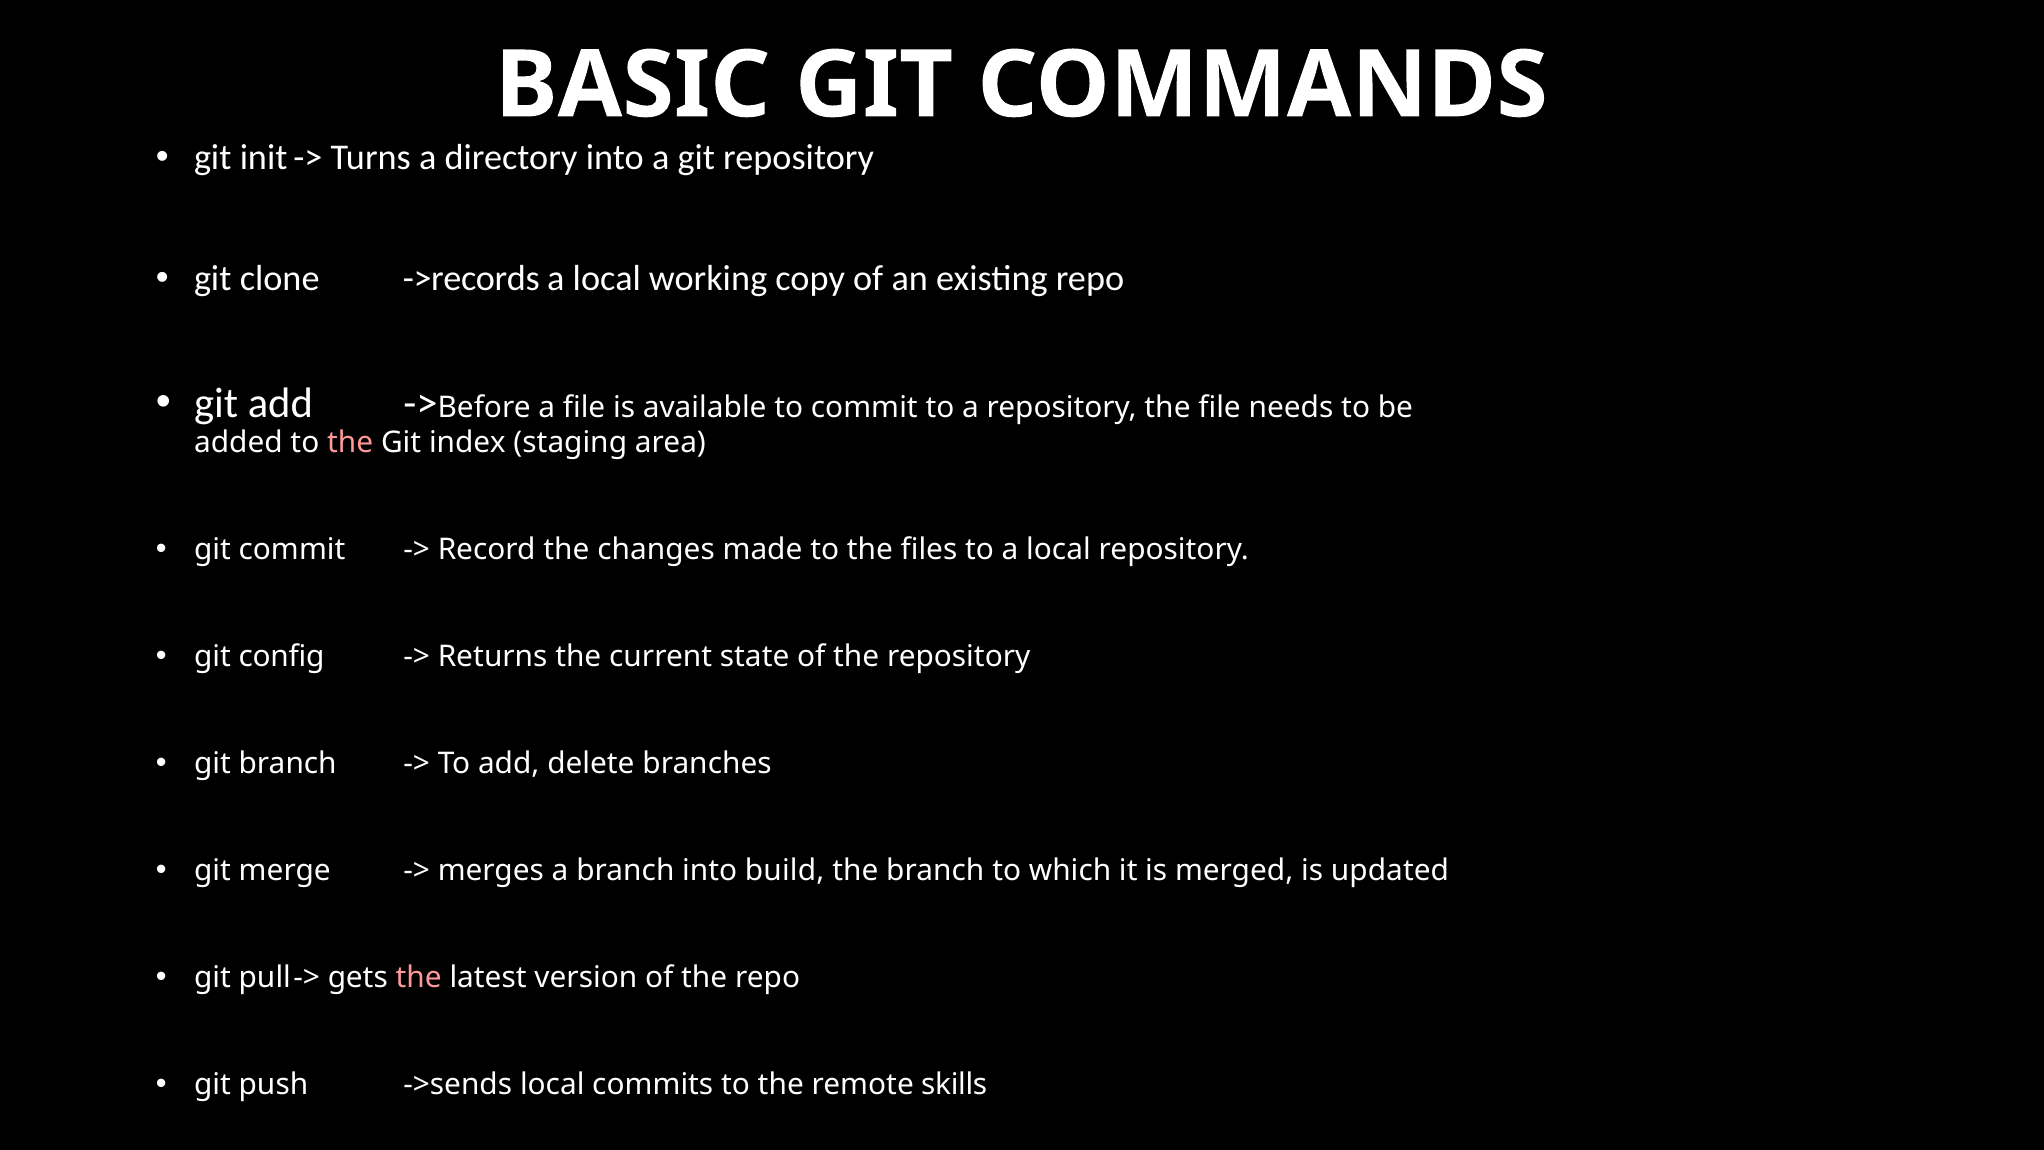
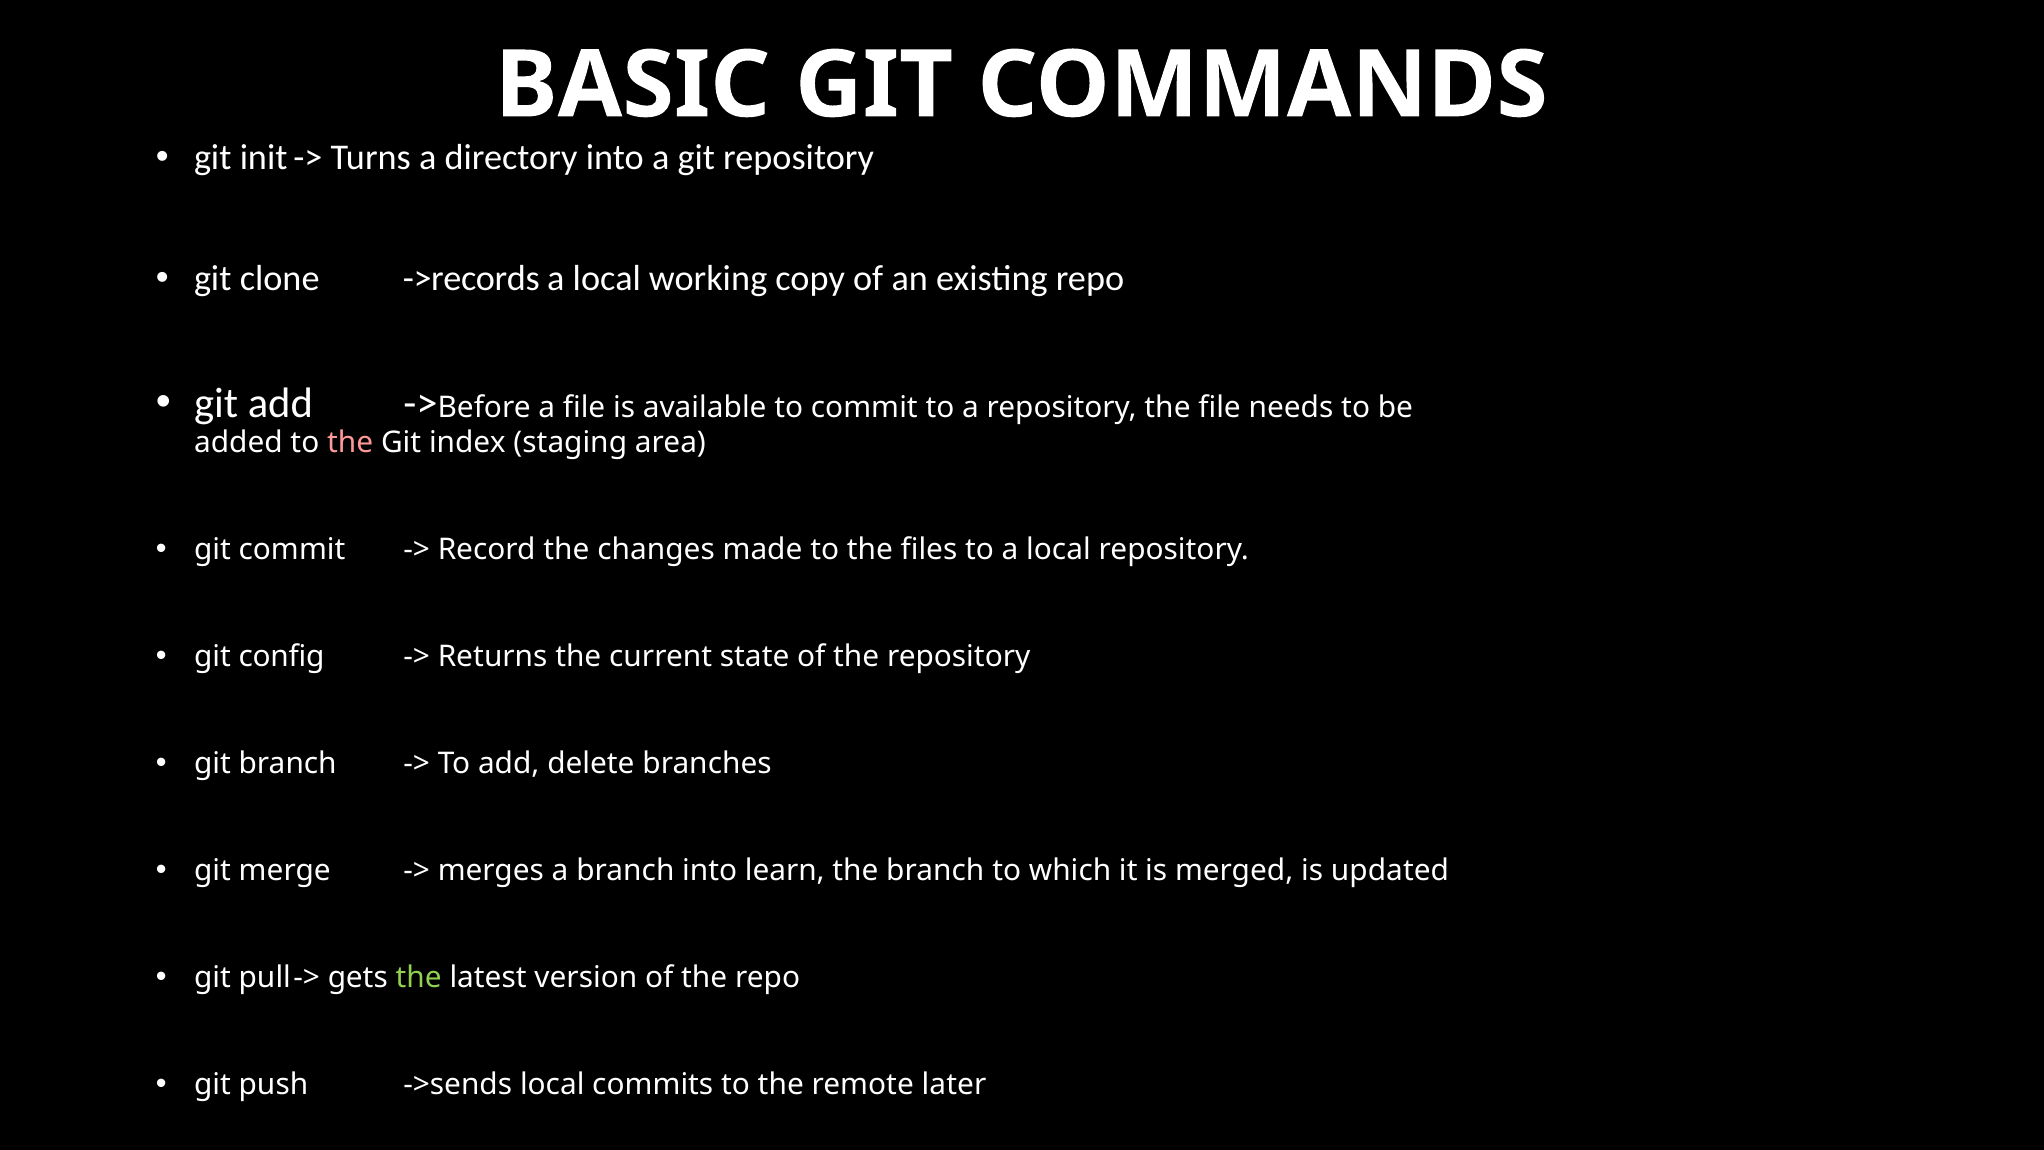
build: build -> learn (785, 870)
the colour: pink -> light green (419, 977)
skills: skills -> later (954, 1084)
